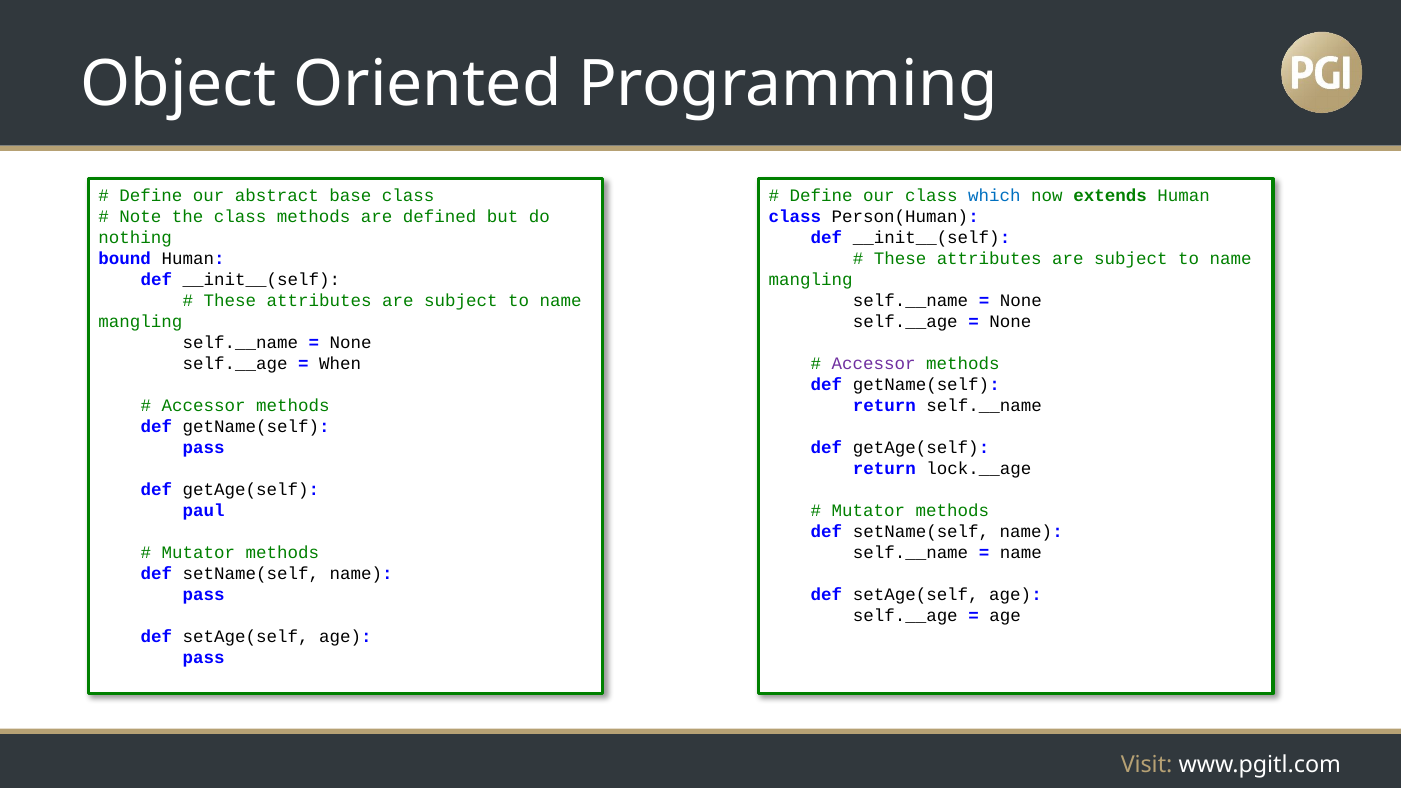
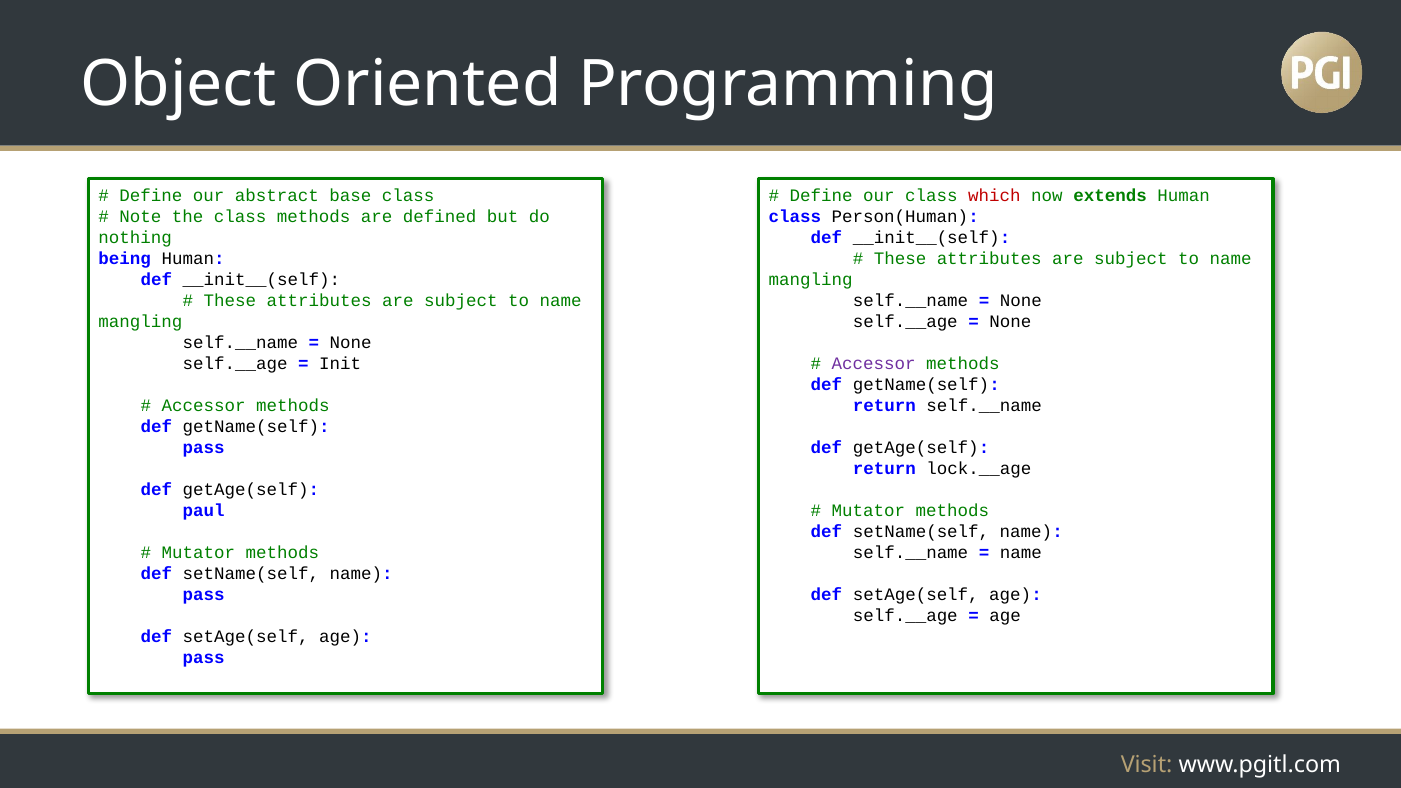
which colour: blue -> red (994, 196)
bound: bound -> being (125, 259)
When: When -> Init (340, 364)
